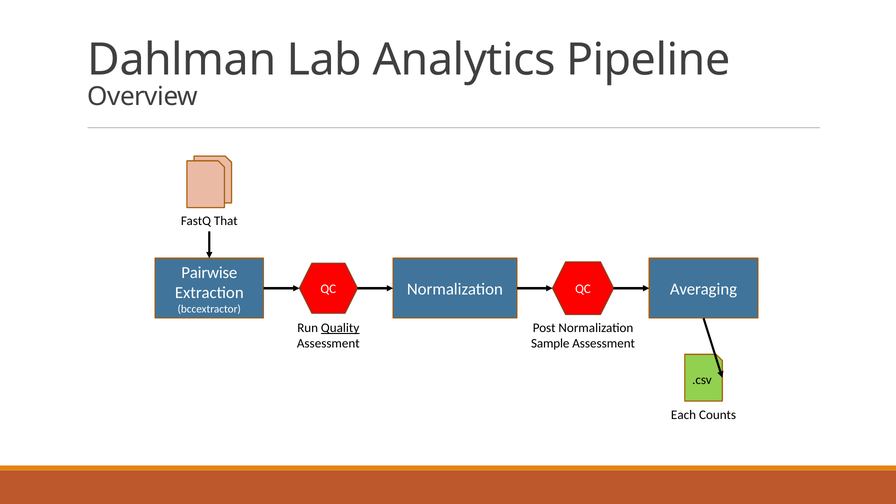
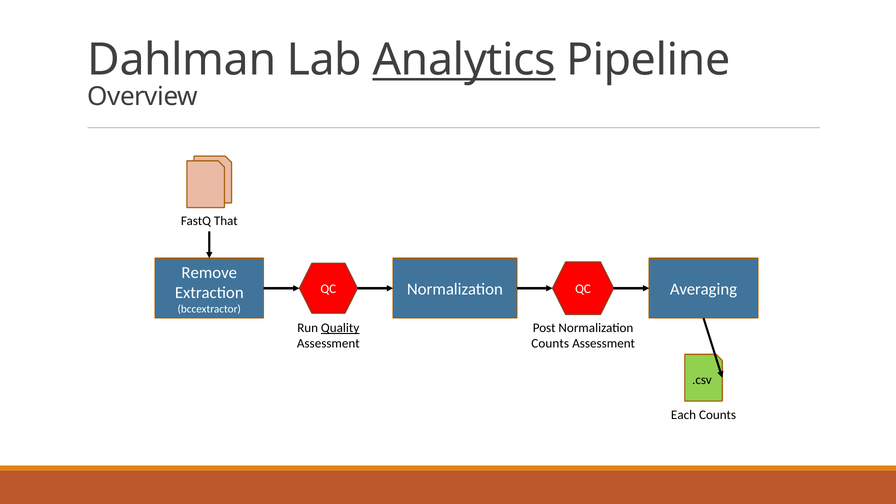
Analytics underline: none -> present (464, 60)
Pairwise: Pairwise -> Remove (209, 273)
Sample: Sample -> Counts (550, 344)
